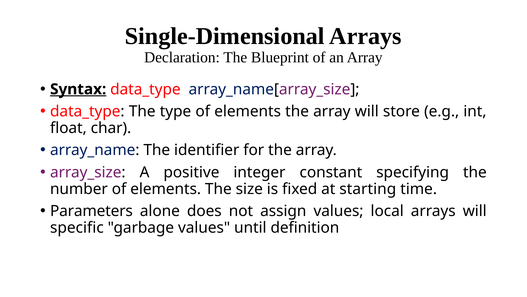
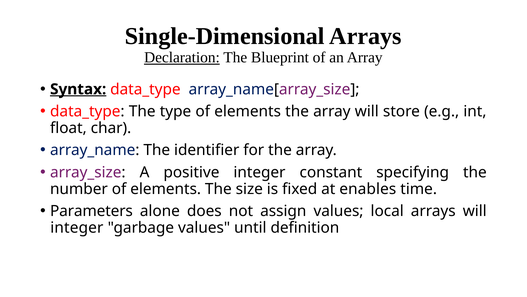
Declaration underline: none -> present (182, 57)
starting: starting -> enables (368, 189)
specific: specific -> integer (77, 227)
